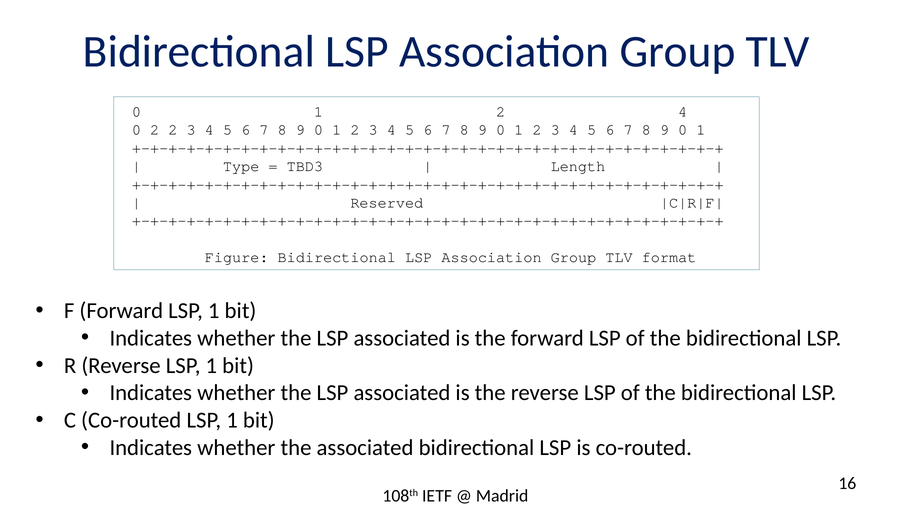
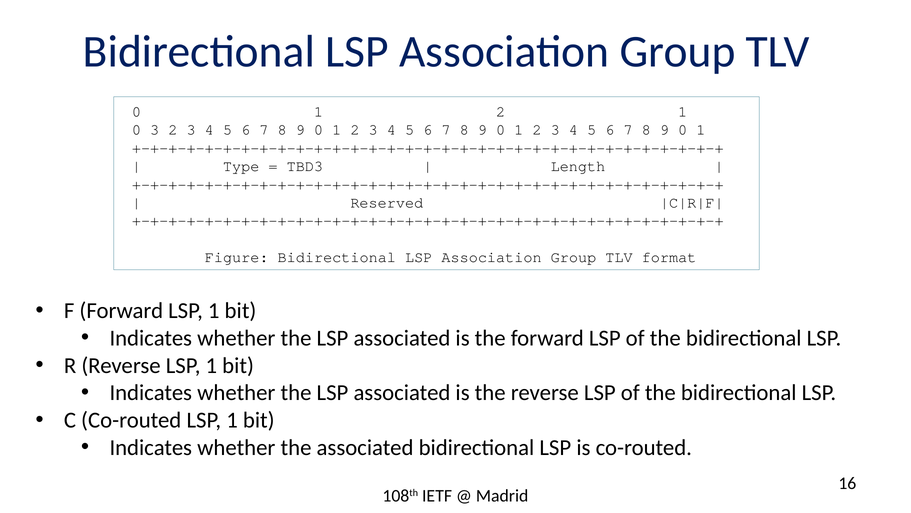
2 4: 4 -> 1 (683, 111)
0 2: 2 -> 3 (155, 130)
